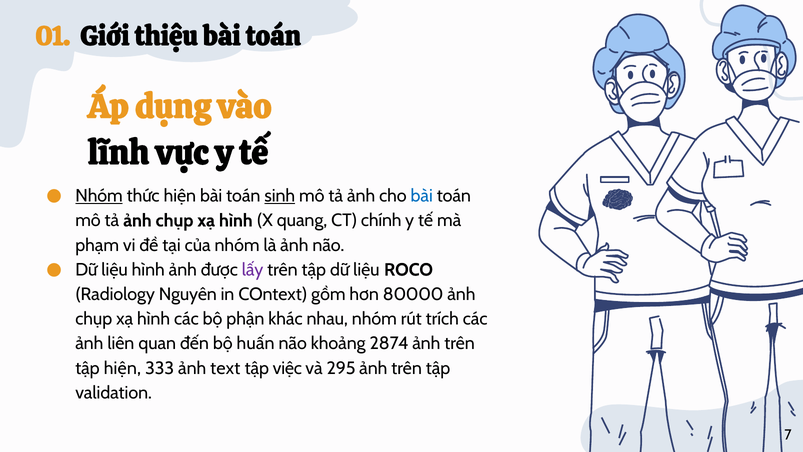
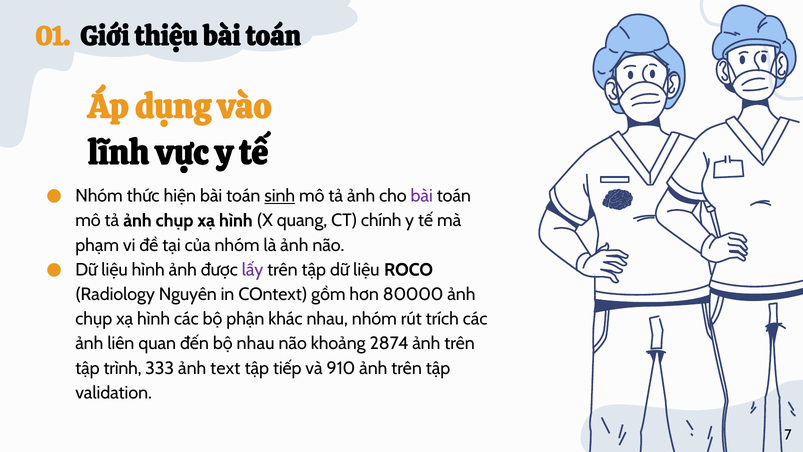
Nhóm underline: present -> none (99, 196)
bài colour: blue -> purple (422, 196)
bộ huấn: huấn -> nhau (256, 343)
tập hiện: hiện -> trình (123, 368)
việc: việc -> tiếp (287, 368)
295: 295 -> 910 (341, 368)
